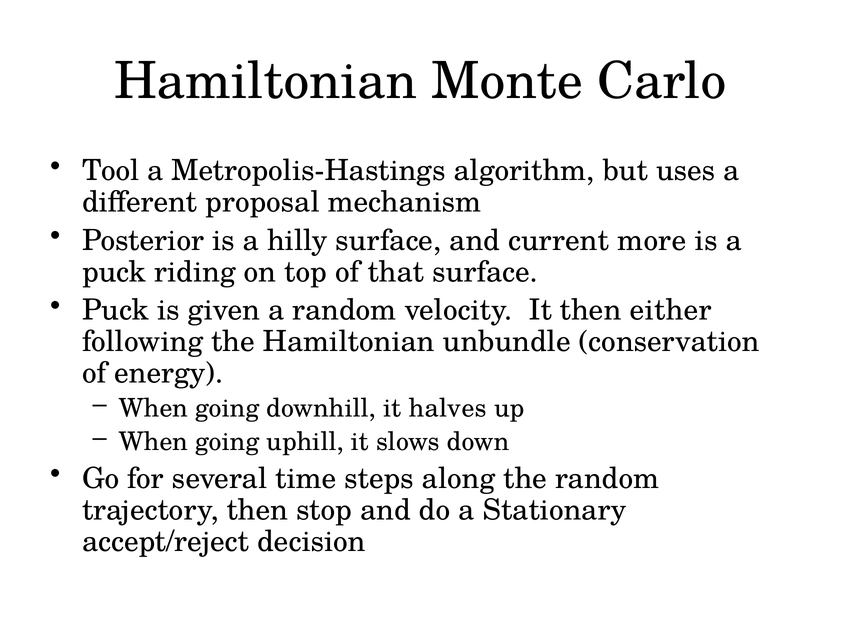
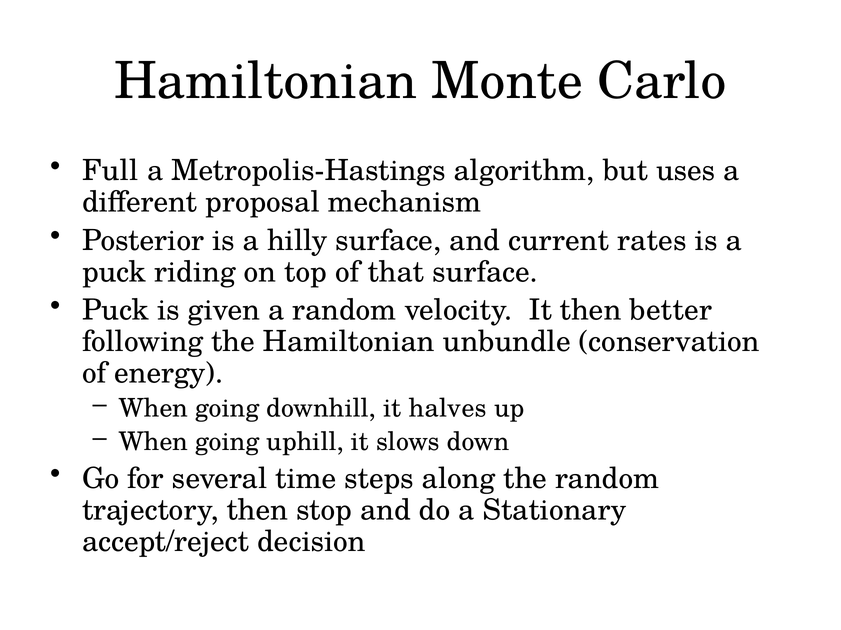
Tool: Tool -> Full (110, 171)
more: more -> rates (652, 241)
either: either -> better (671, 310)
